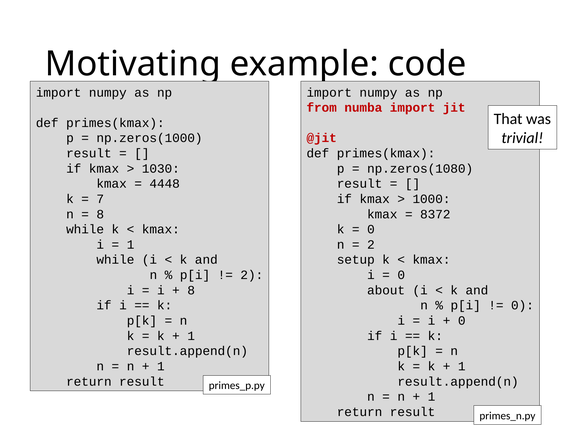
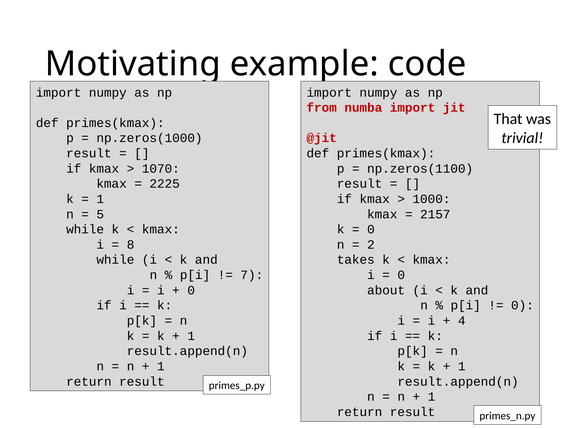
1030: 1030 -> 1070 (161, 168)
np.zeros(1080: np.zeros(1080 -> np.zeros(1100 (420, 168)
4448: 4448 -> 2225 (165, 184)
7: 7 -> 1 (100, 199)
8: 8 -> 5 (100, 214)
8372: 8372 -> 2157 (435, 214)
1: 1 -> 8 (131, 244)
setup: setup -> takes (356, 260)
2: 2 -> 7 (252, 275)
8: 8 -> 0 (191, 290)
0: 0 -> 4 (462, 320)
